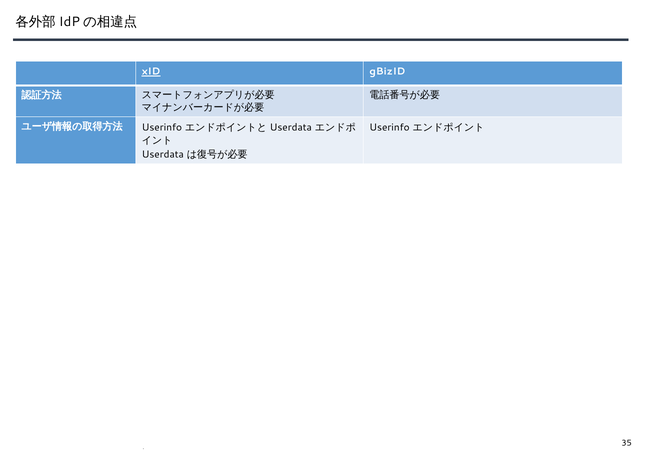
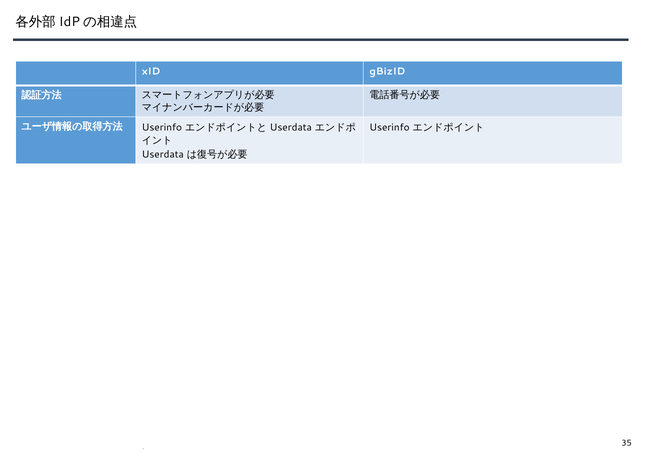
xID underline: present -> none (151, 72)
